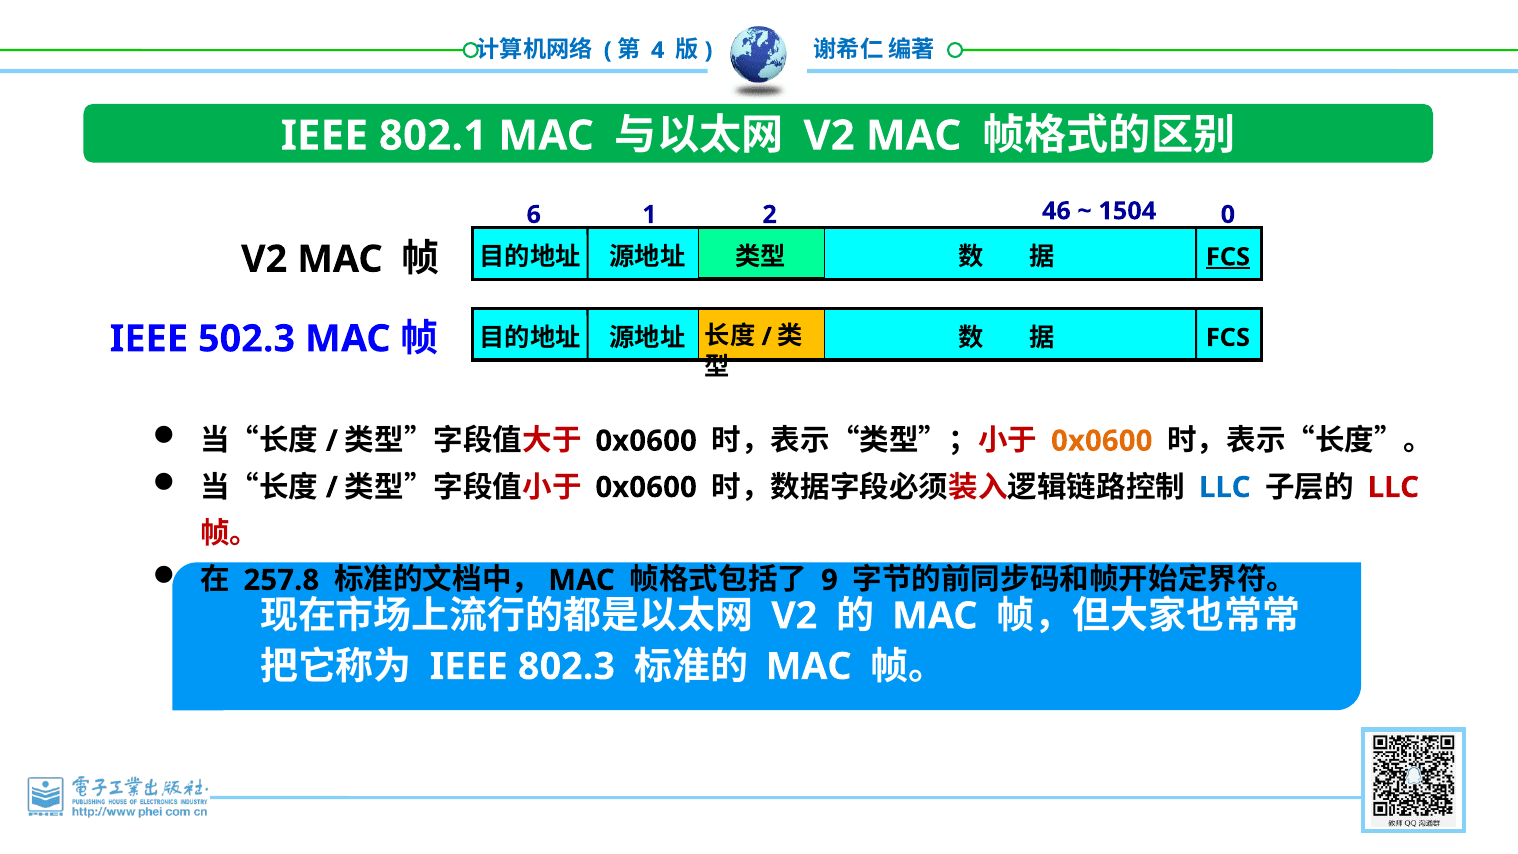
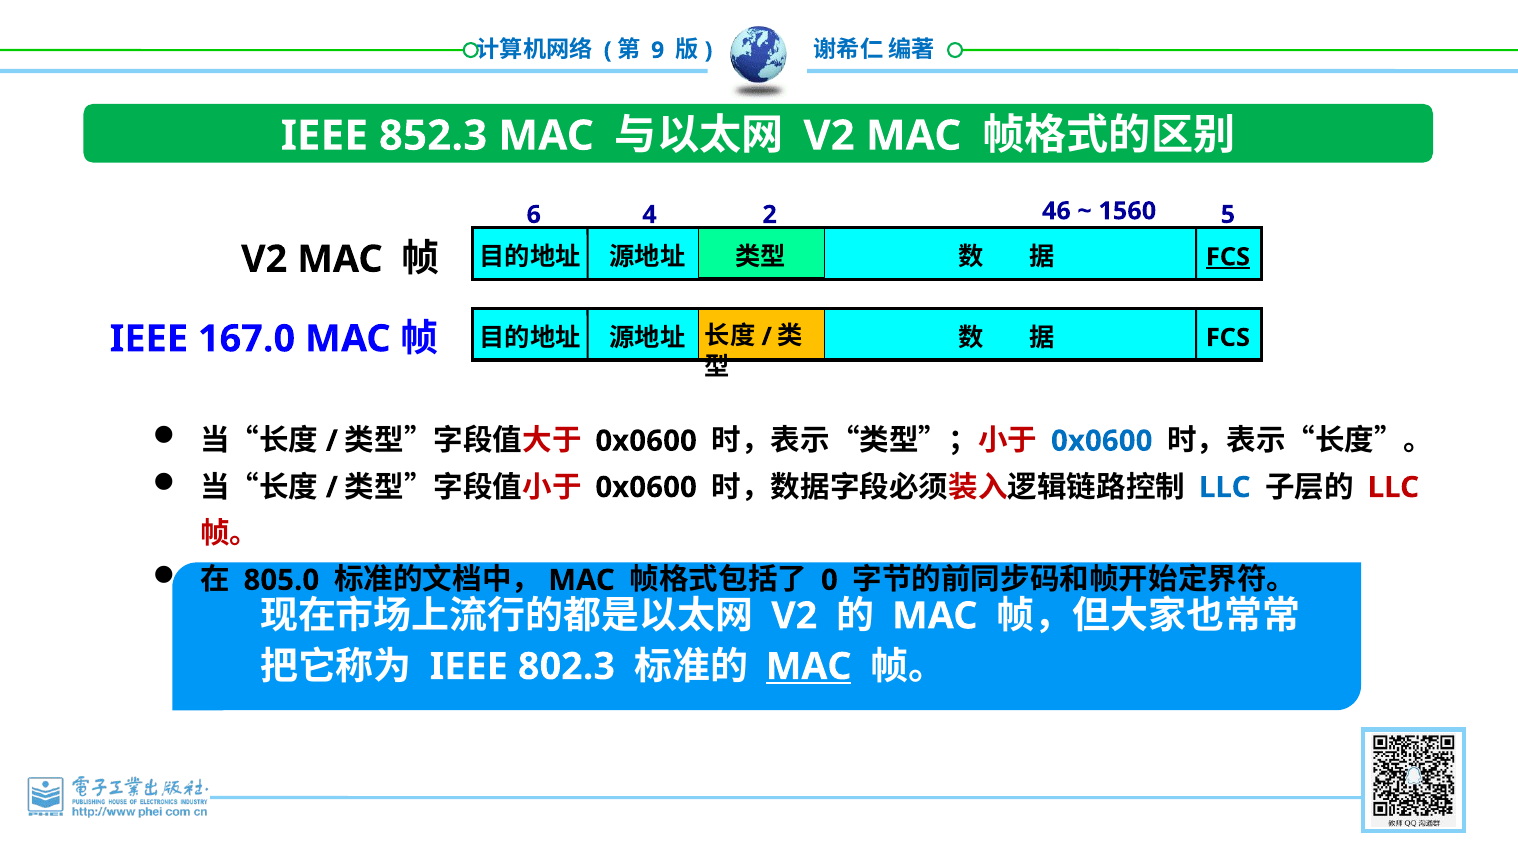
4: 4 -> 9 (658, 50)
802.1: 802.1 -> 852.3 (433, 136)
1504: 1504 -> 1560 (1127, 211)
1: 1 -> 4 (650, 215)
0: 0 -> 5 (1228, 215)
502.3: 502.3 -> 167.0 (247, 339)
0x0600 colour: orange -> blue (1102, 441)
257.8: 257.8 -> 805.0 (281, 580)
9: 9 -> 0 (829, 580)
MAC underline: none -> present (809, 667)
